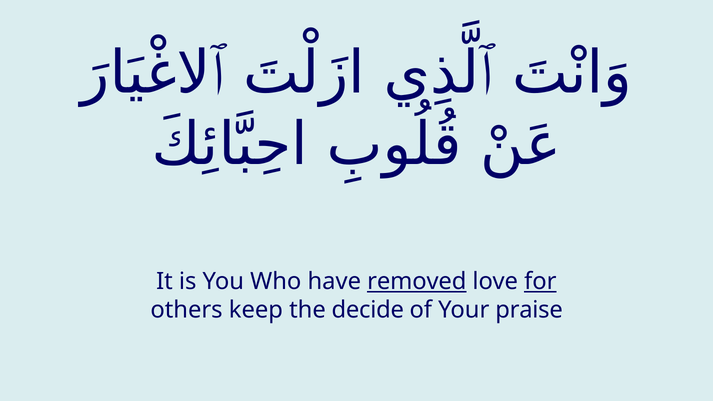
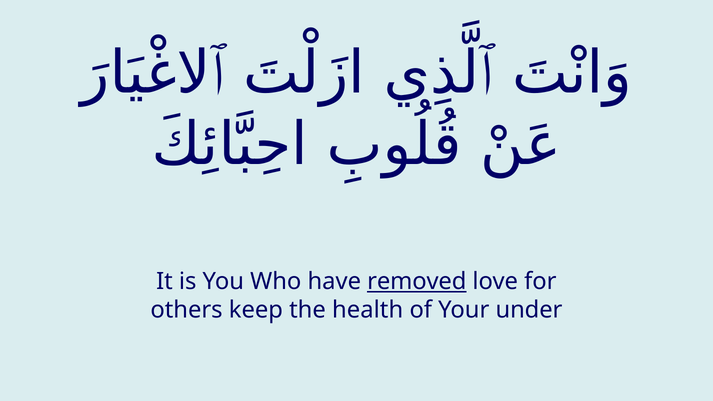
for underline: present -> none (540, 282)
decide: decide -> health (368, 310)
praise: praise -> under (529, 310)
